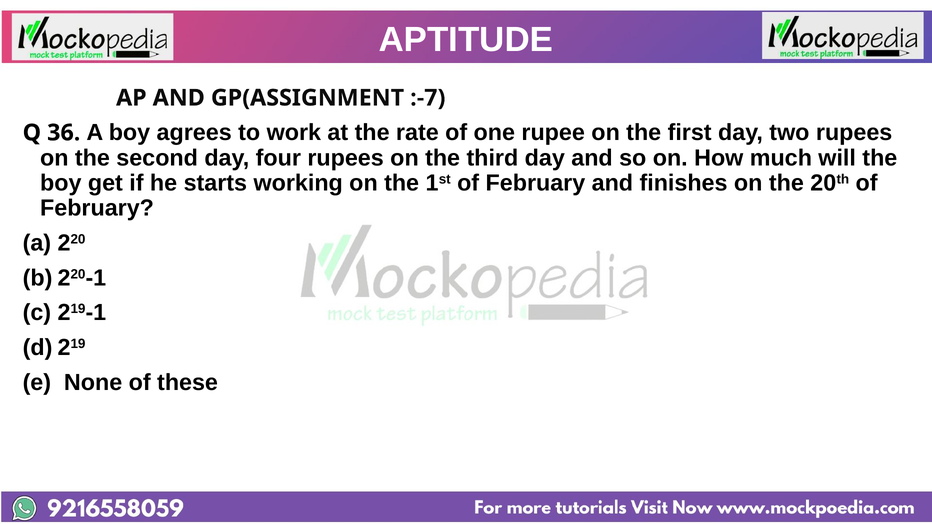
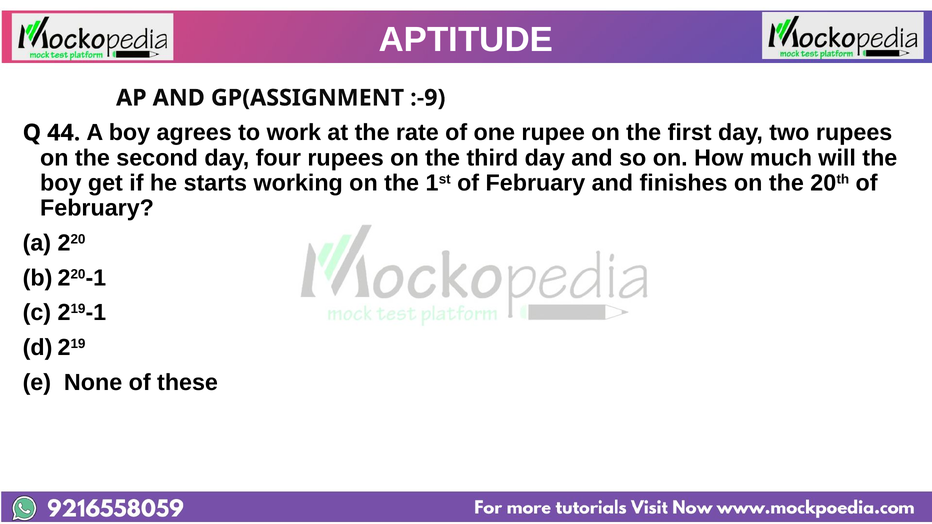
:-7: :-7 -> :-9 (428, 98)
36: 36 -> 44 (64, 133)
